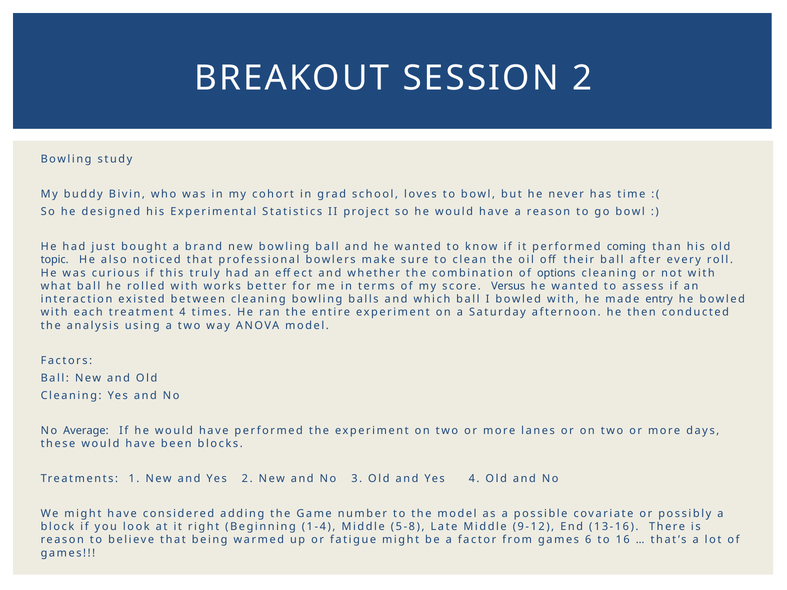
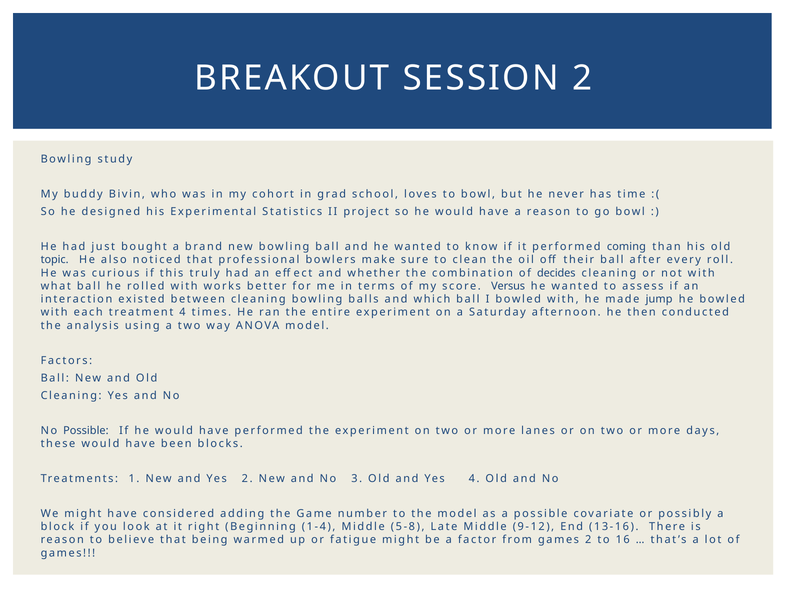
options: options -> decides (556, 273)
entry: entry -> jump (659, 299)
No Average: Average -> Possible (86, 431)
games 6: 6 -> 2 (588, 540)
